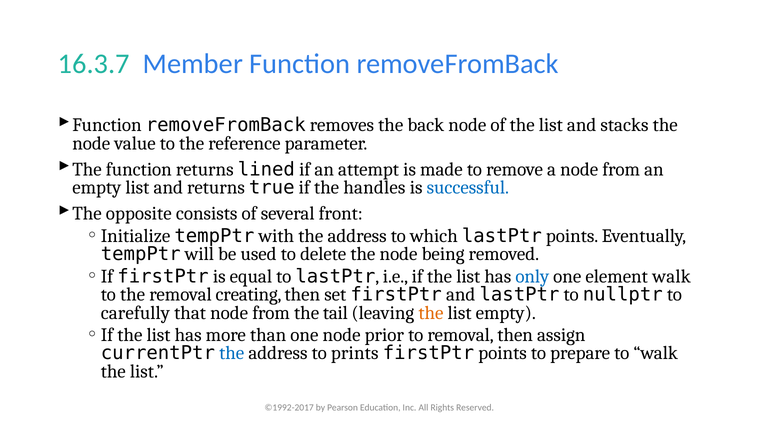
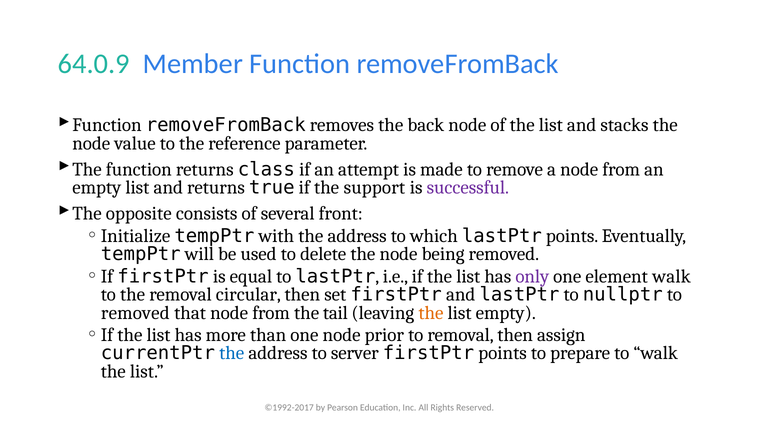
16.3.7: 16.3.7 -> 64.0.9 (94, 64)
lined: lined -> class (266, 169)
handles: handles -> support (374, 188)
successful colour: blue -> purple (468, 188)
only colour: blue -> purple (532, 276)
creating: creating -> circular (248, 294)
carefully: carefully -> removed (135, 313)
prints: prints -> server (355, 353)
